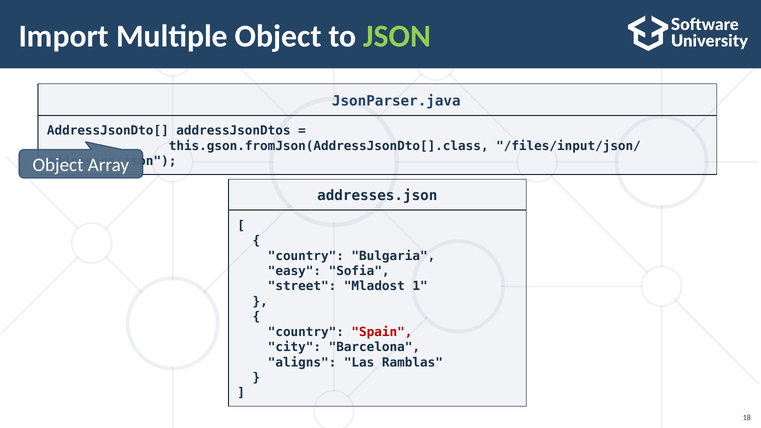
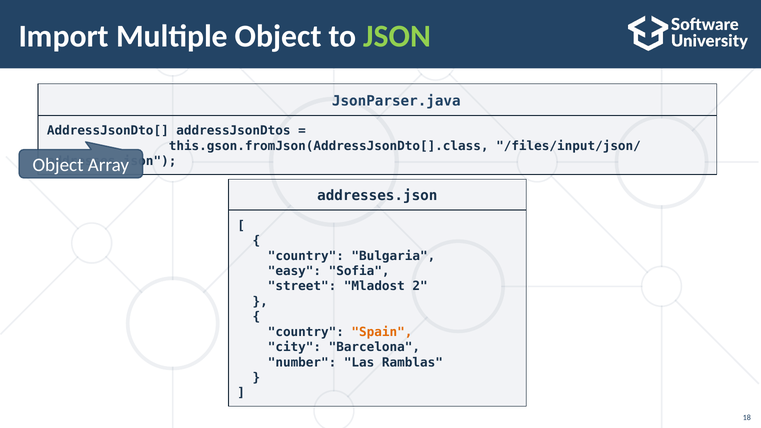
1: 1 -> 2 (420, 286)
Spain colour: red -> orange (382, 332)
aligns: aligns -> number (302, 362)
